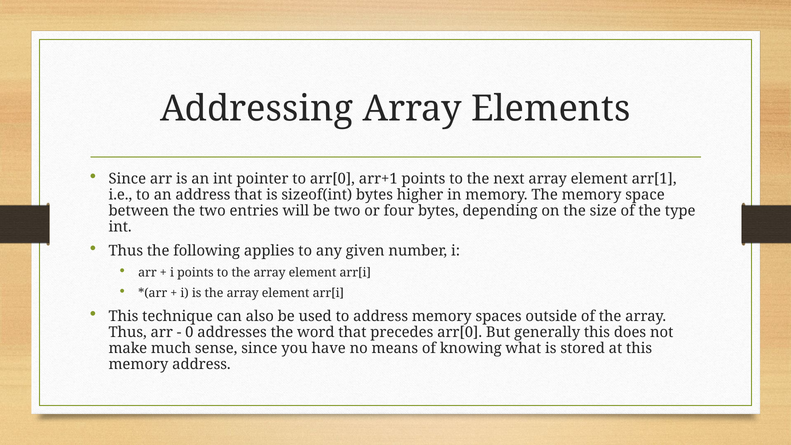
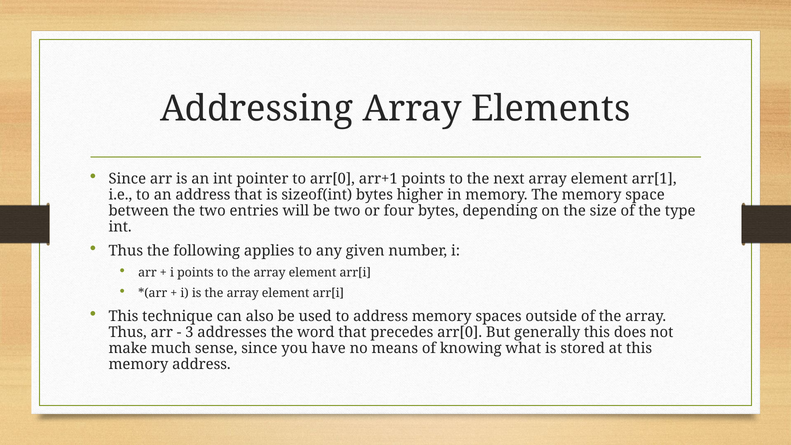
0: 0 -> 3 (189, 332)
